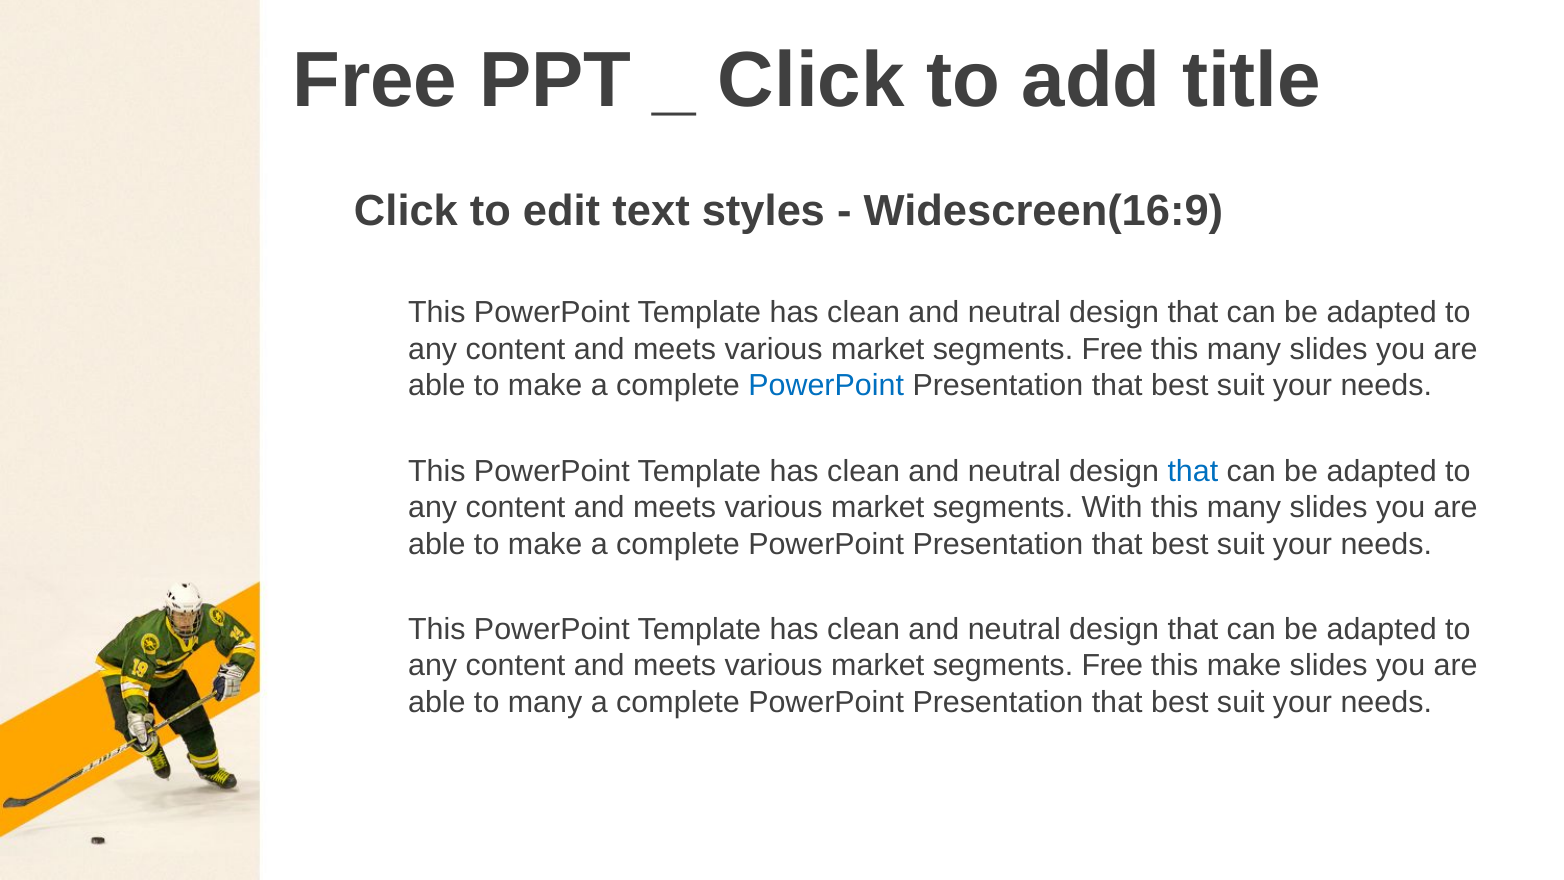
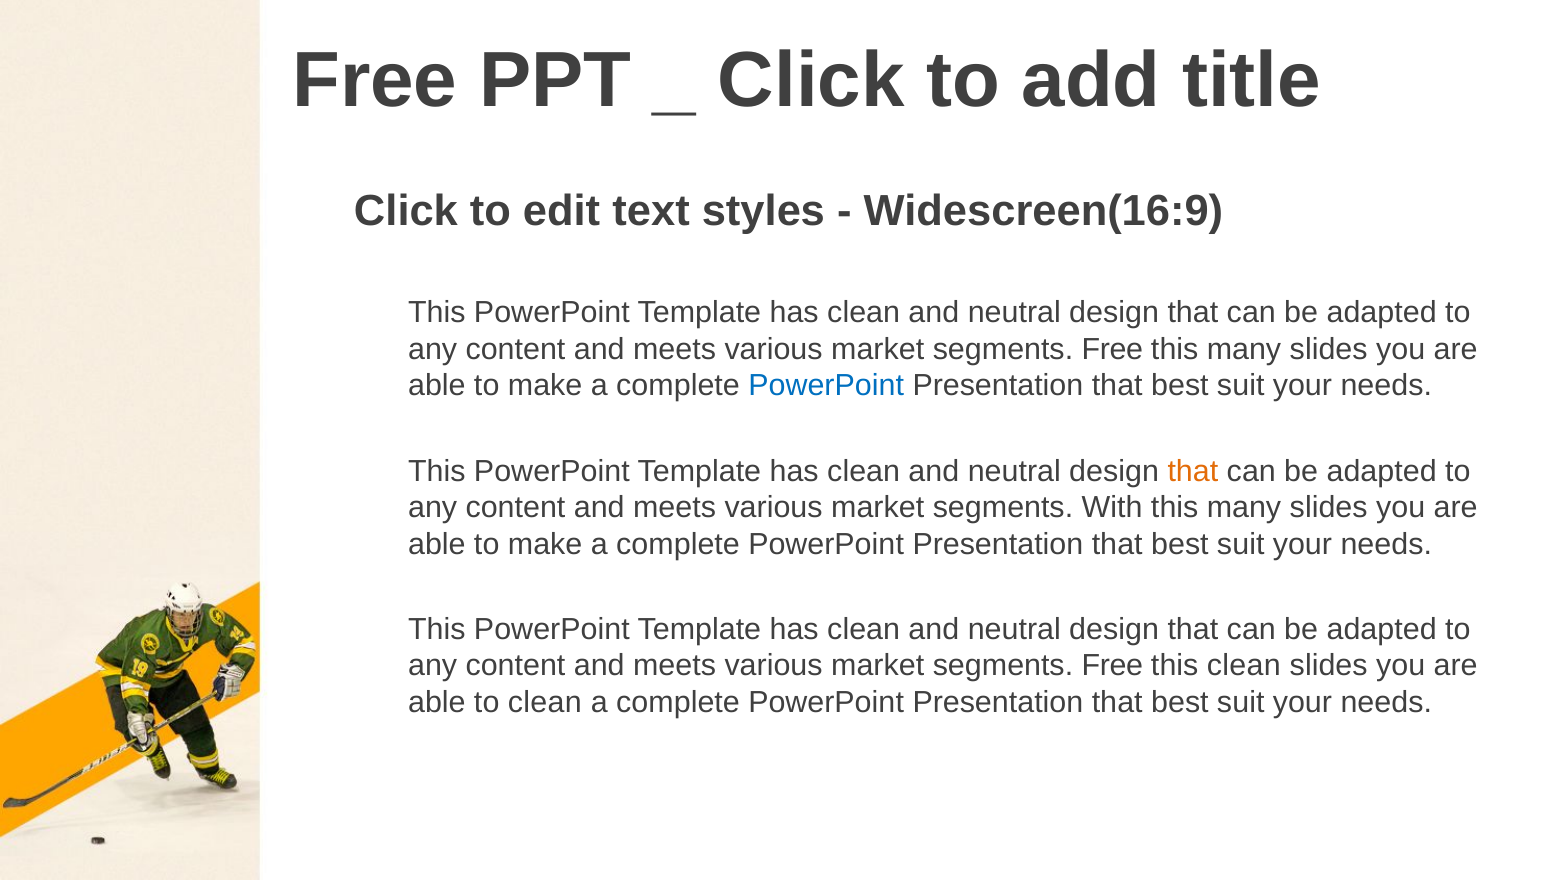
that colour: blue -> orange (1193, 471)
this make: make -> clean (1244, 666)
to many: many -> clean (545, 702)
